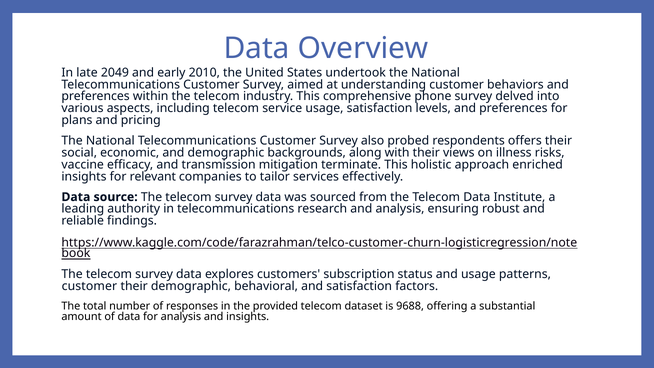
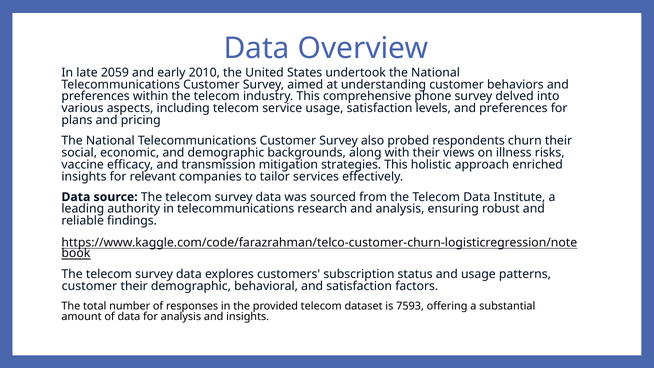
2049: 2049 -> 2059 (115, 73)
offers: offers -> churn (525, 141)
terminate: terminate -> strategies (351, 165)
9688: 9688 -> 7593 (410, 306)
